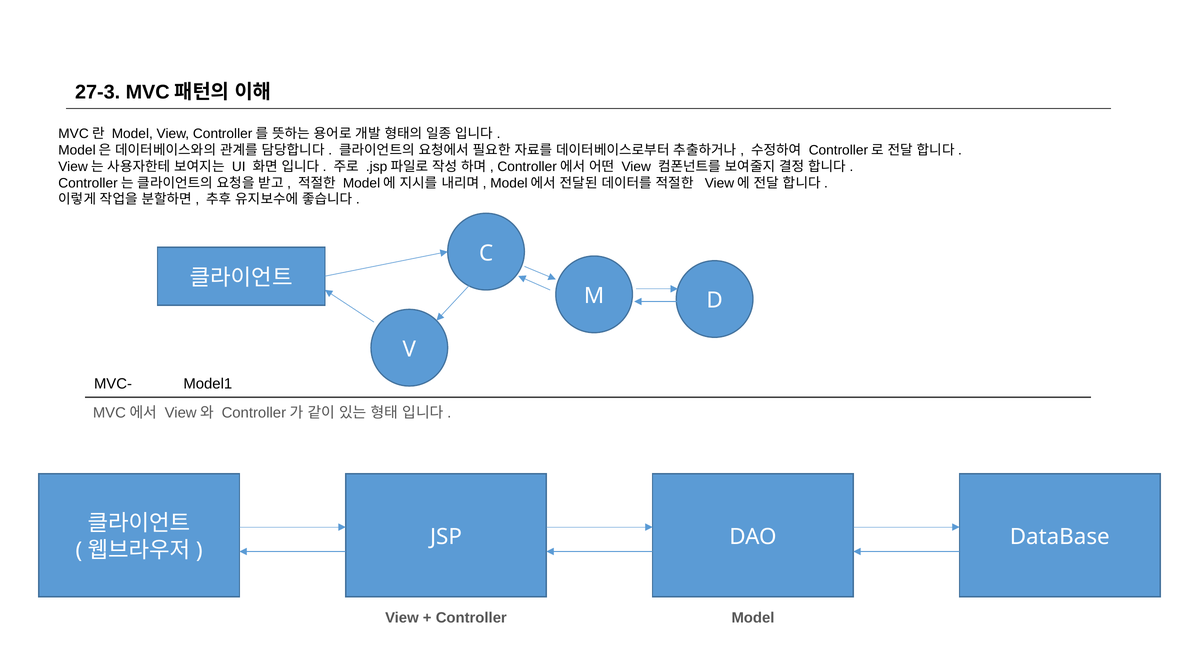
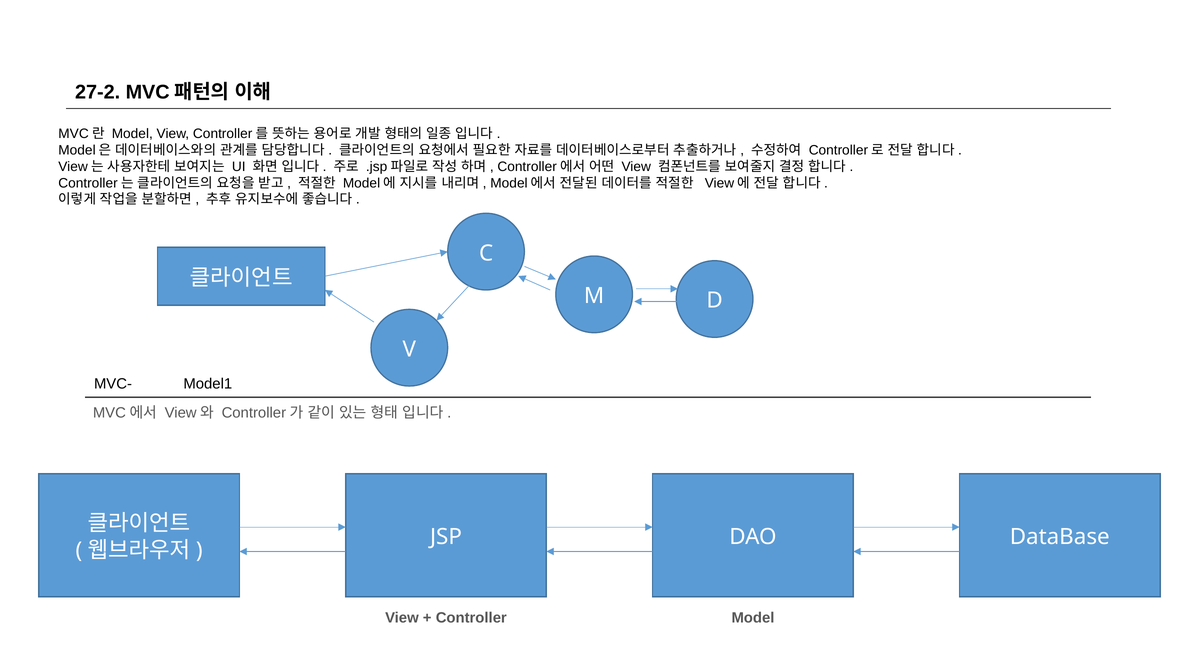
27-3: 27-3 -> 27-2 (98, 92)
